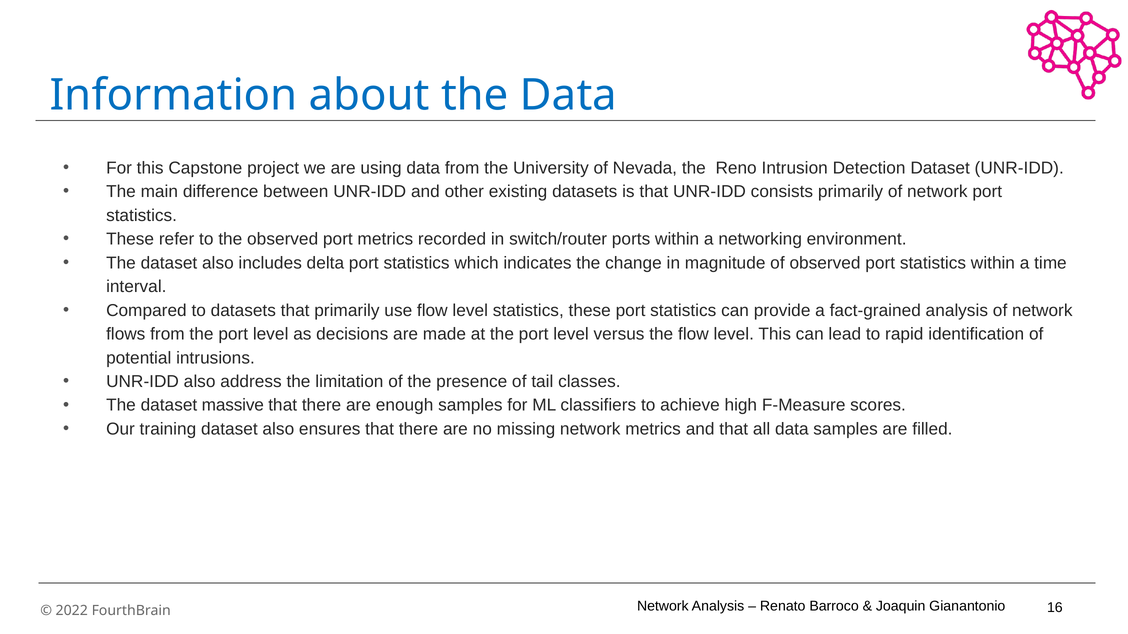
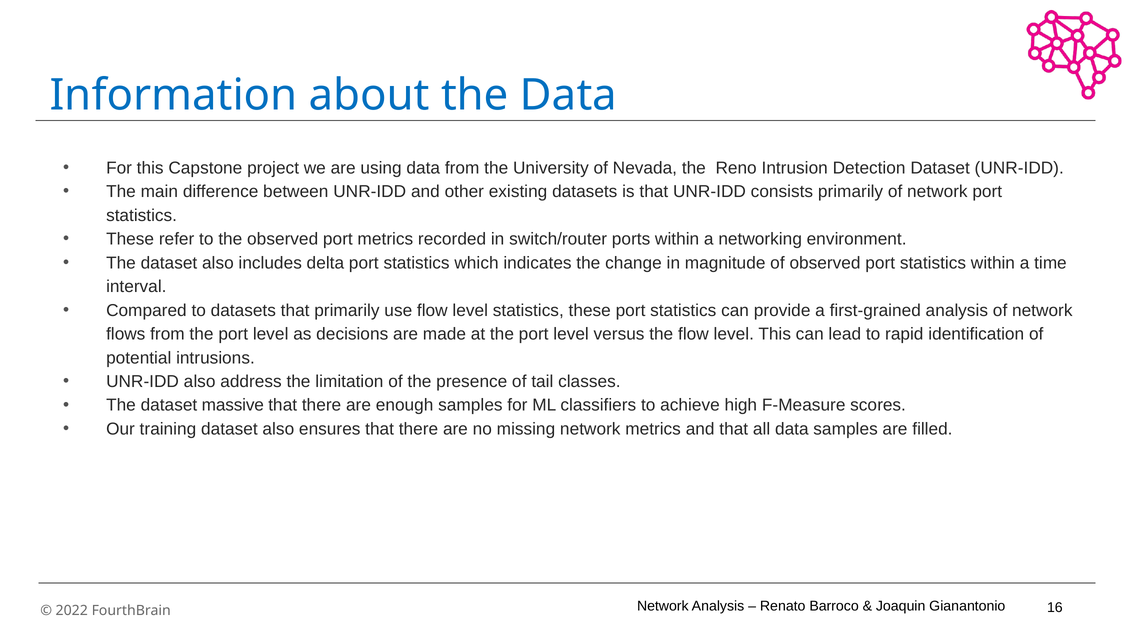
fact-grained: fact-grained -> first-grained (875, 311)
